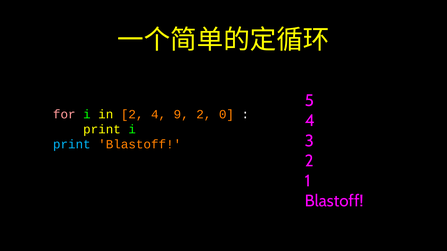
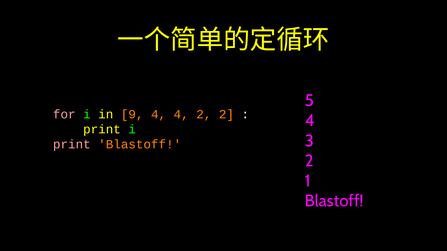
in 2: 2 -> 9 (132, 115)
4 9: 9 -> 4 (181, 115)
2 0: 0 -> 2 (226, 115)
print colour: light blue -> pink (72, 145)
